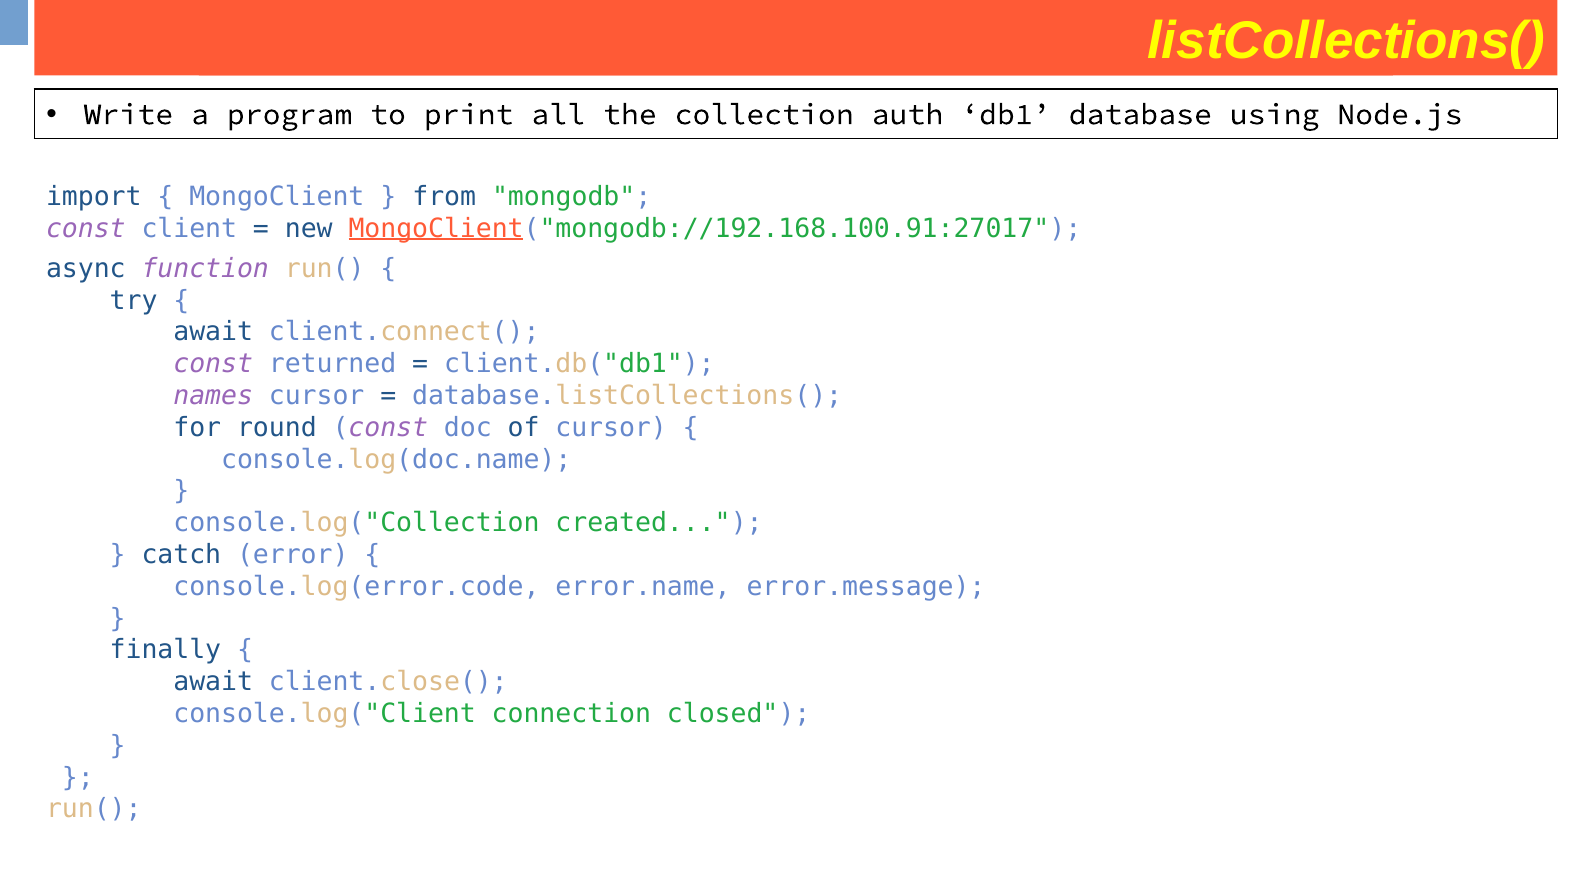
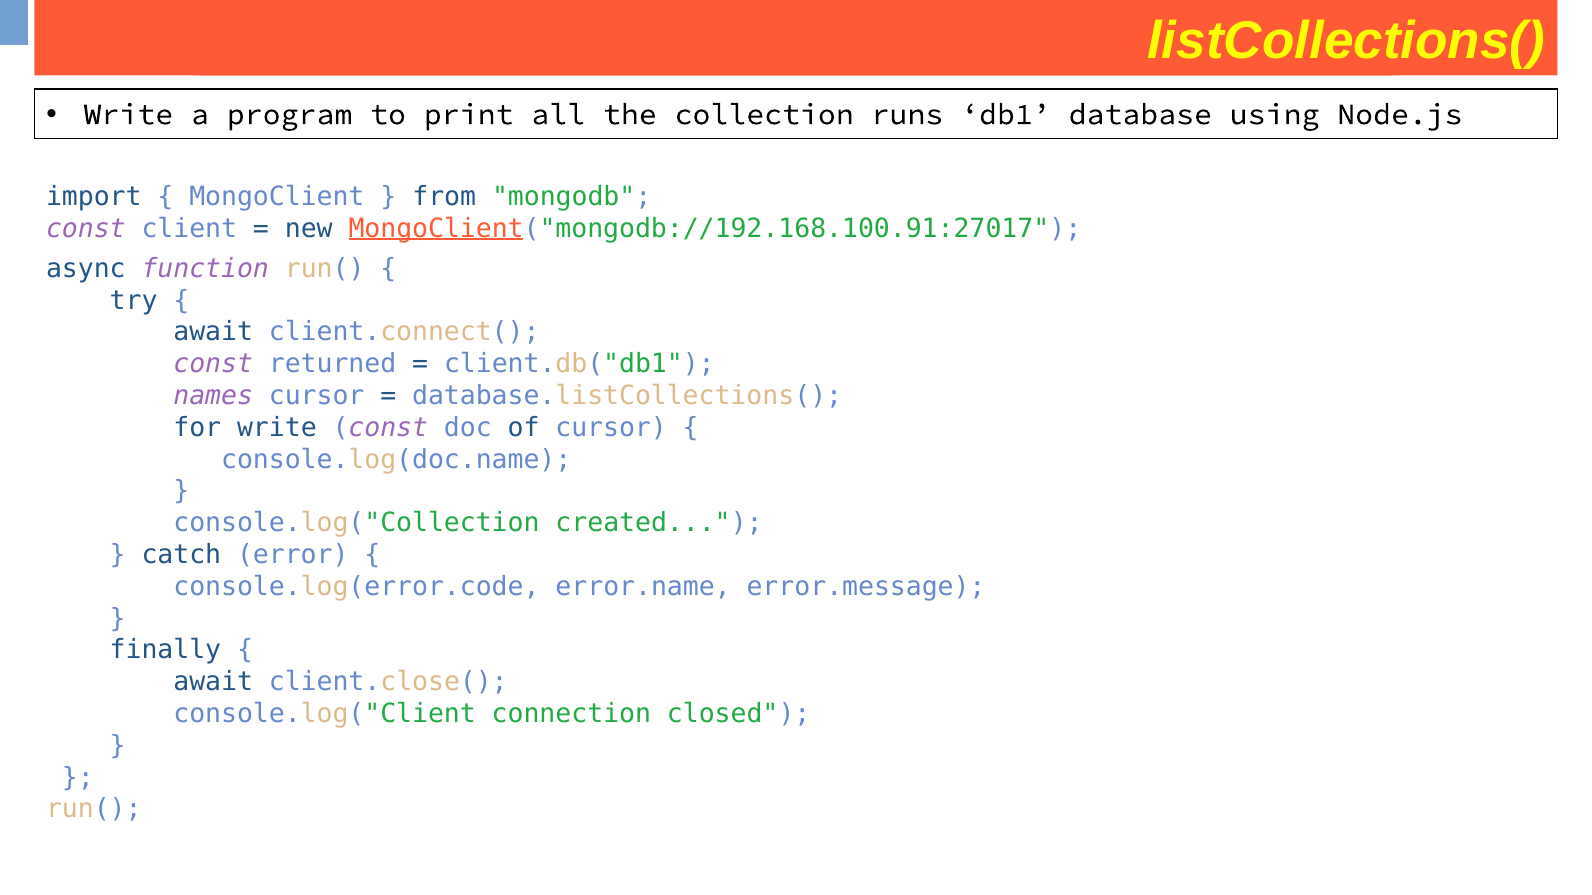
auth: auth -> runs (907, 114)
for round: round -> write (277, 428)
